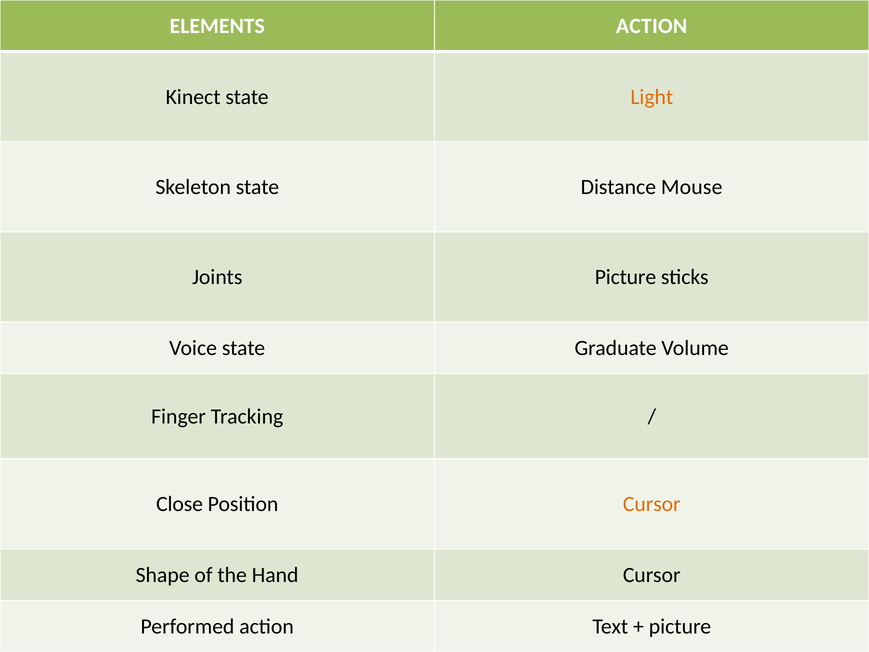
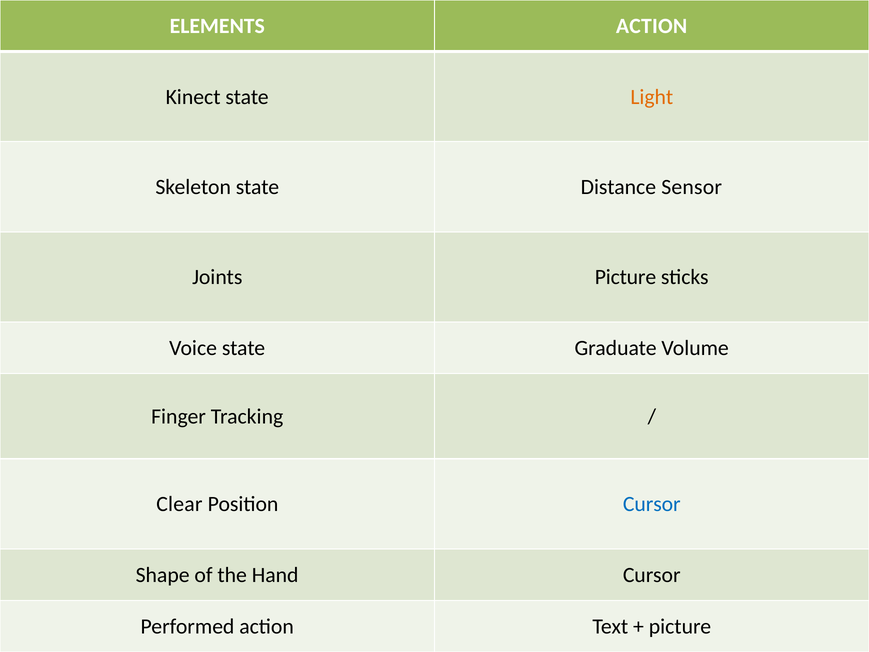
Mouse: Mouse -> Sensor (692, 187)
Close: Close -> Clear (179, 504)
Cursor colour: orange -> blue (652, 504)
